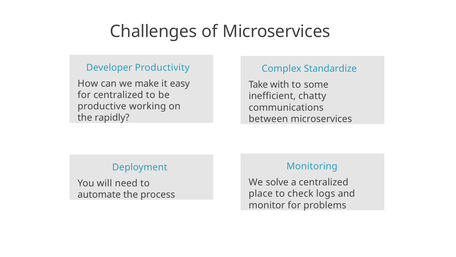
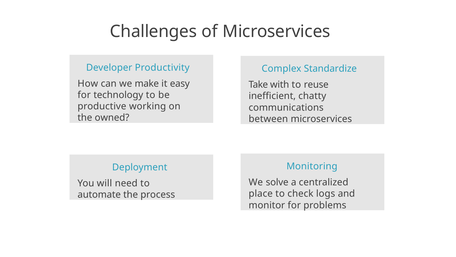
some: some -> reuse (316, 85)
for centralized: centralized -> technology (118, 95)
rapidly: rapidly -> owned (112, 118)
